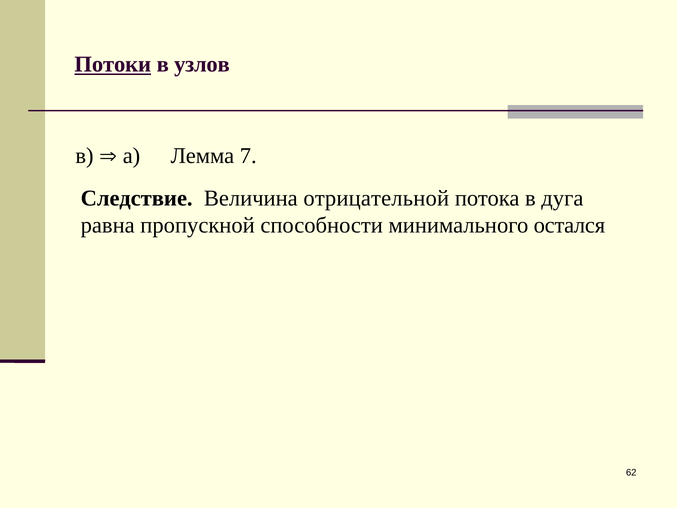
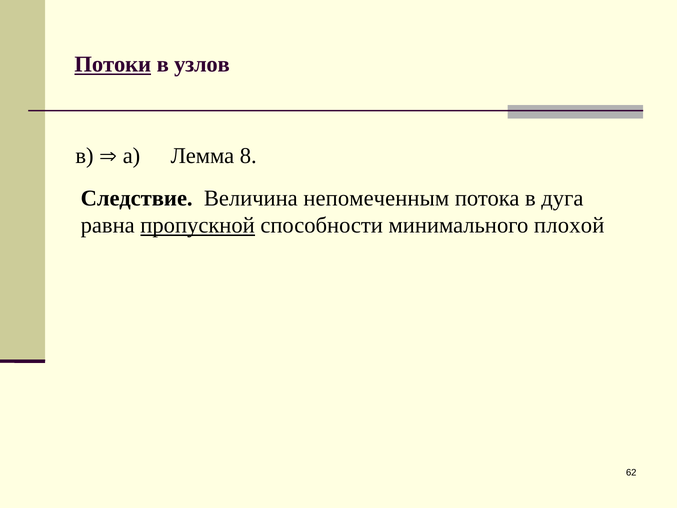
7: 7 -> 8 (248, 156)
отрицательной: отрицательной -> непомеченным (376, 198)
пропускной underline: none -> present (198, 225)
остался: остался -> плохой (569, 225)
